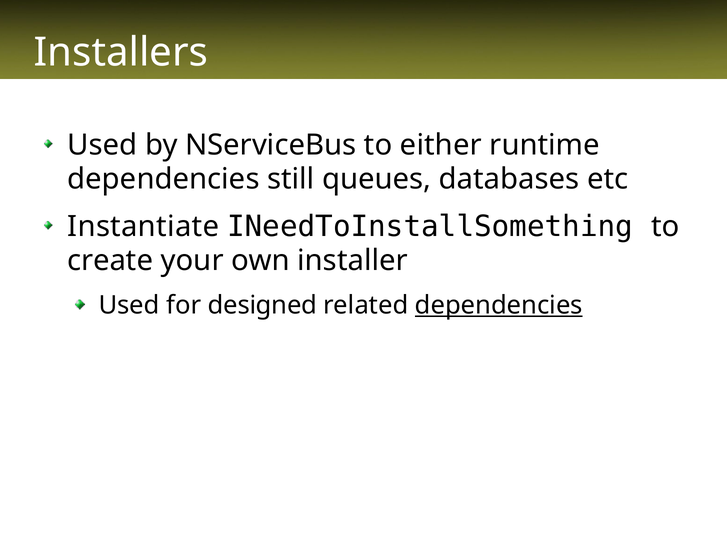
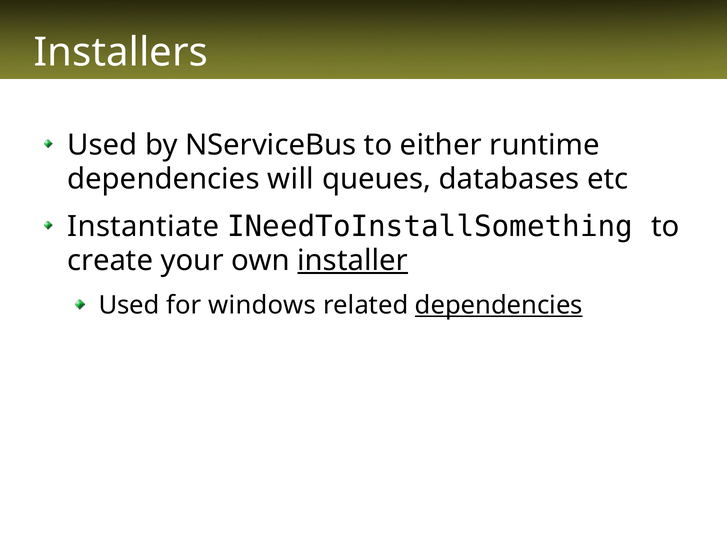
still: still -> will (291, 179)
installer underline: none -> present (353, 261)
designed: designed -> windows (262, 306)
